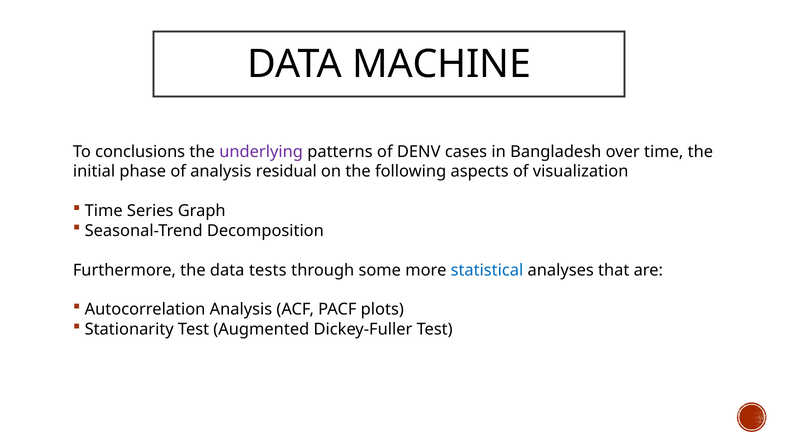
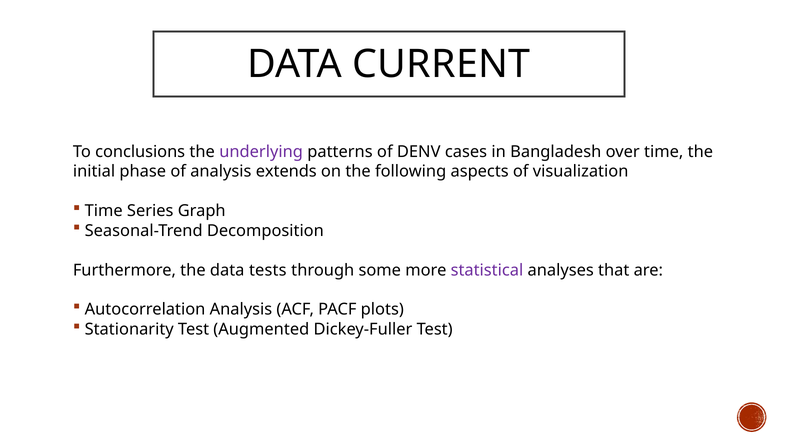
MACHINE: MACHINE -> CURRENT (441, 64)
residual: residual -> extends (286, 172)
statistical colour: blue -> purple (487, 270)
